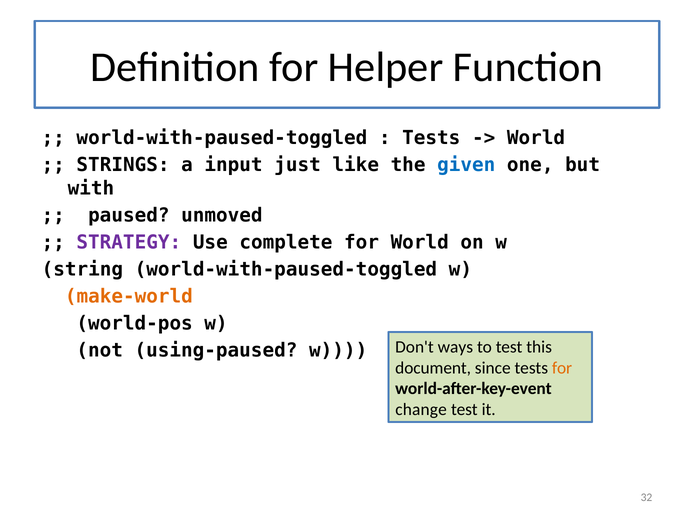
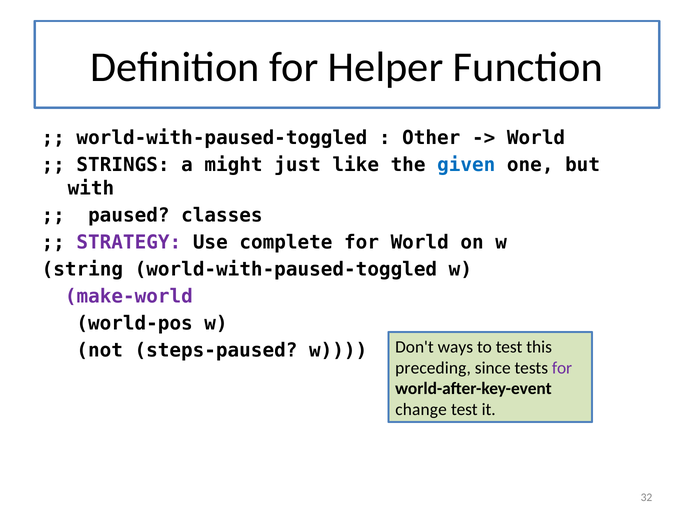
Tests: Tests -> Other (431, 138)
input: input -> might (234, 165)
unmoved: unmoved -> classes (222, 215)
make-world colour: orange -> purple (129, 296)
using-paused: using-paused -> steps-paused (216, 350)
document: document -> preceding (433, 367)
for colour: orange -> purple (562, 367)
